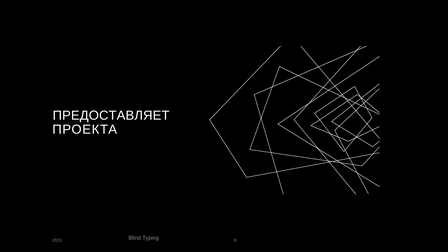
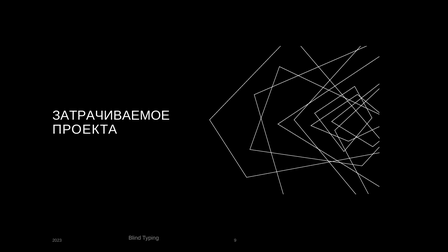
ПРЕДОСТАВЛЯЕТ: ПРЕДОСТАВЛЯЕТ -> ЗАТРАЧИВАЕМОЕ (111, 116)
